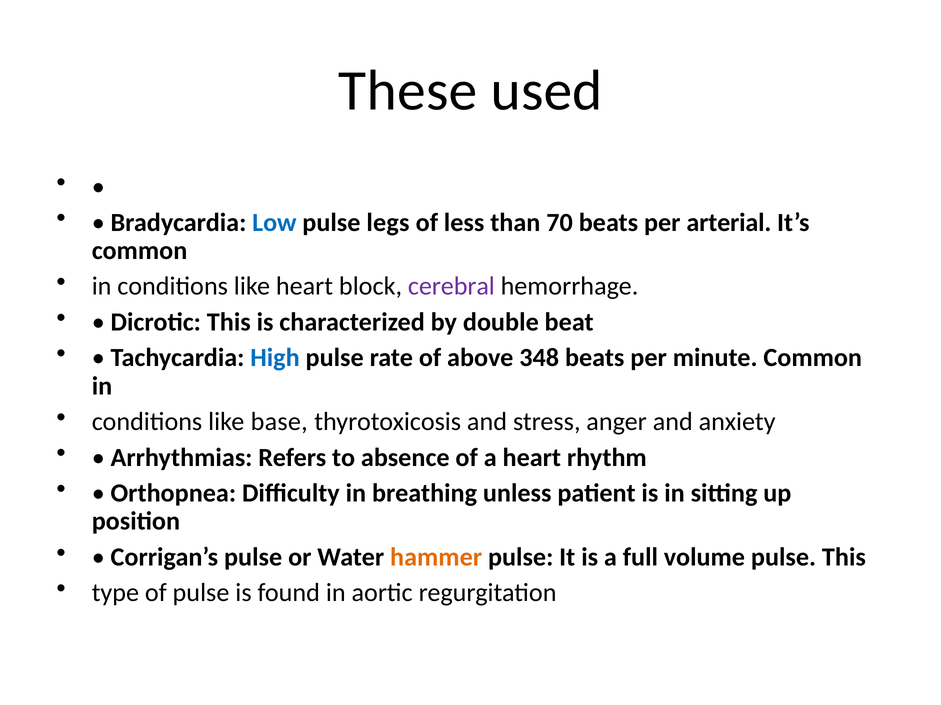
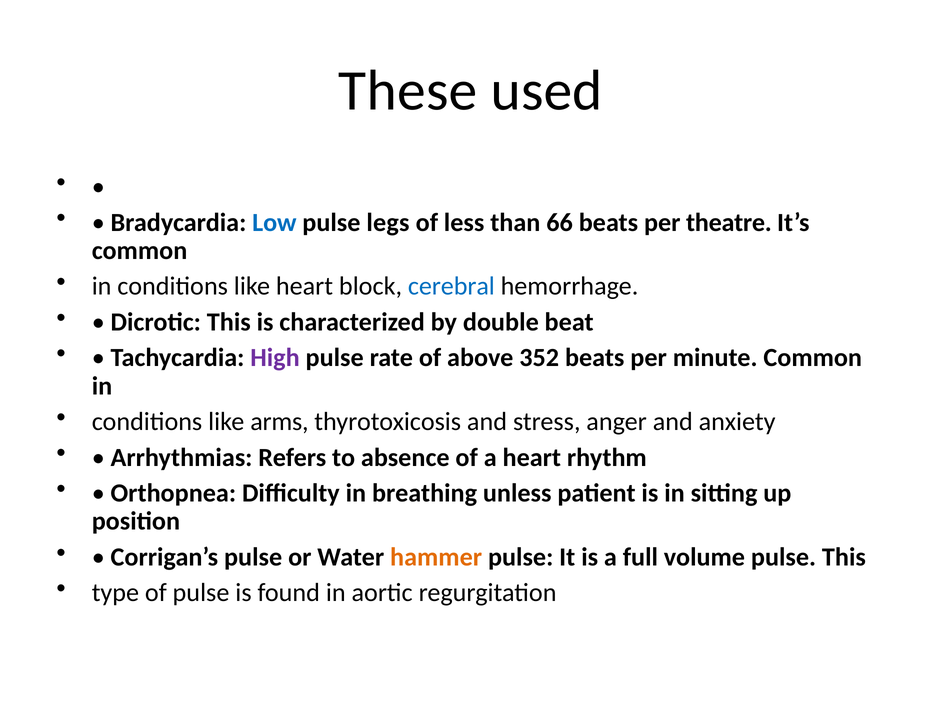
70: 70 -> 66 (560, 223)
arterial: arterial -> theatre (729, 223)
cerebral colour: purple -> blue (451, 287)
High colour: blue -> purple (275, 358)
348: 348 -> 352 (539, 358)
base: base -> arms (279, 422)
